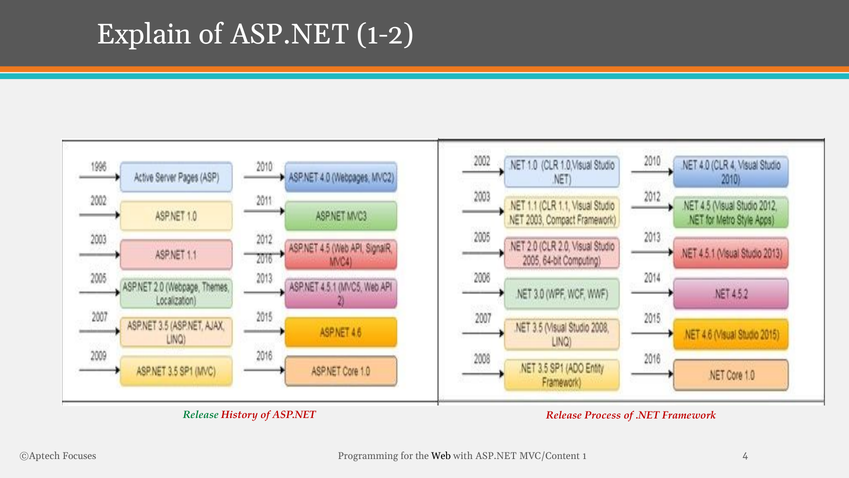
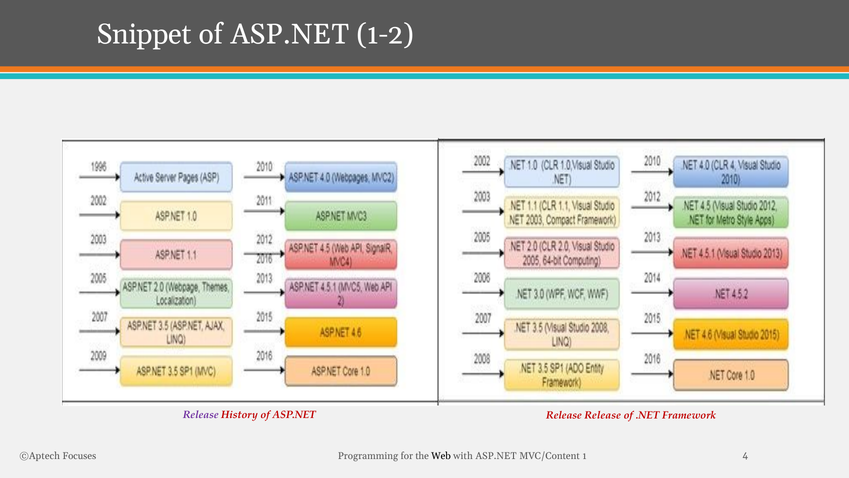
Explain: Explain -> Snippet (144, 35)
Release colour: green -> purple (201, 415)
Release Process: Process -> Release (603, 415)
